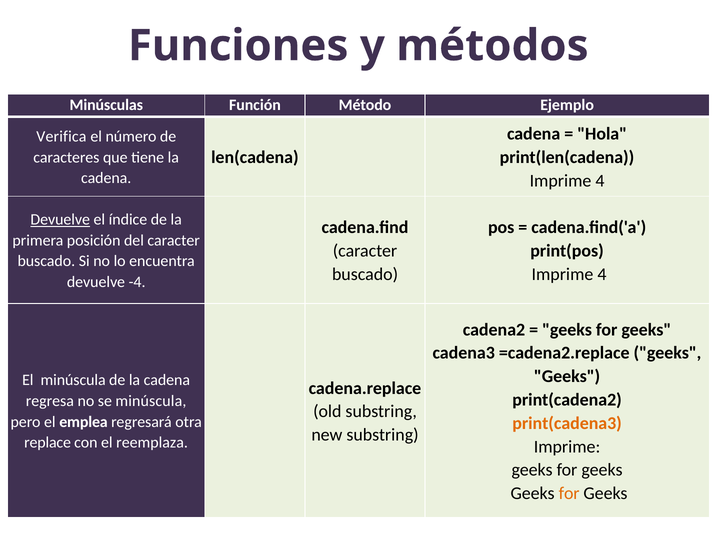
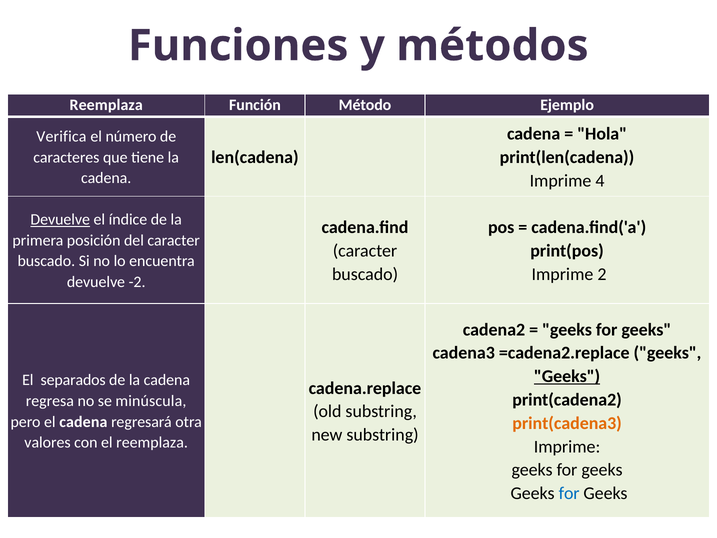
Minúsculas: Minúsculas -> Reemplaza (106, 105)
4: 4 -> 2 (602, 274)
-4: -4 -> -2 (137, 282)
Geeks underline: none -> present (567, 376)
El minúscula: minúscula -> separados (73, 380)
el emplea: emplea -> cadena (83, 422)
replace: replace -> valores (48, 442)
for colour: orange -> blue (569, 493)
